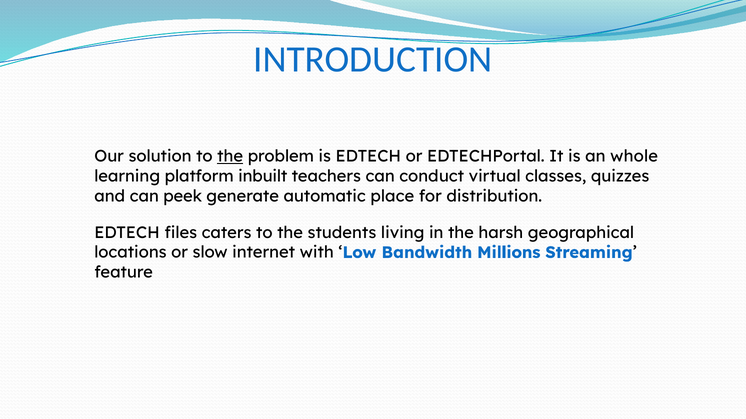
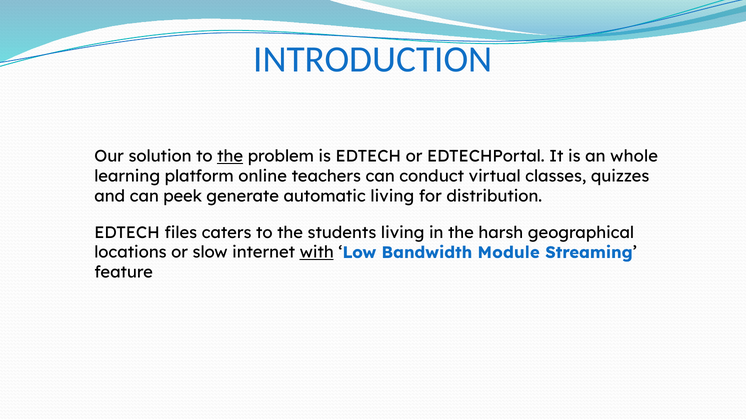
inbuilt: inbuilt -> online (263, 177)
automatic place: place -> living (392, 197)
with underline: none -> present (317, 253)
Millions: Millions -> Module (509, 253)
